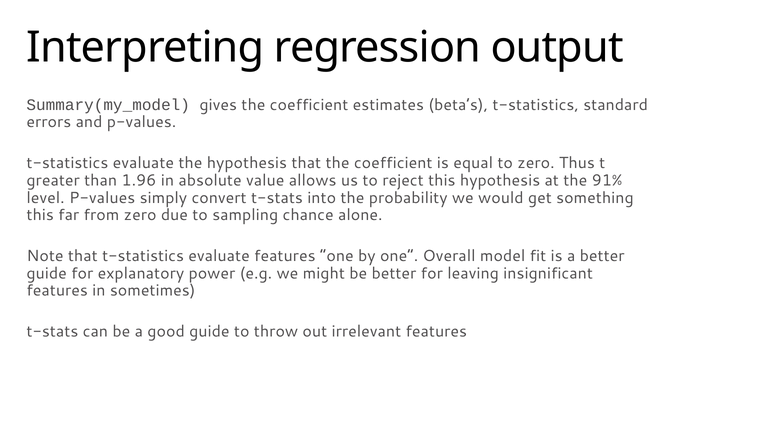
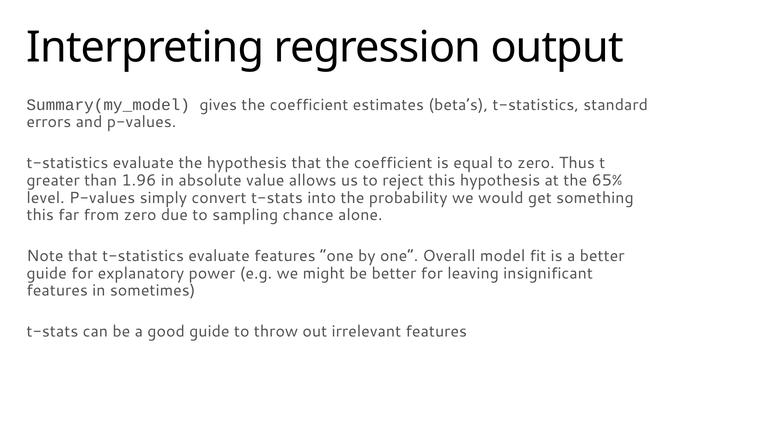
91%: 91% -> 65% (607, 180)
